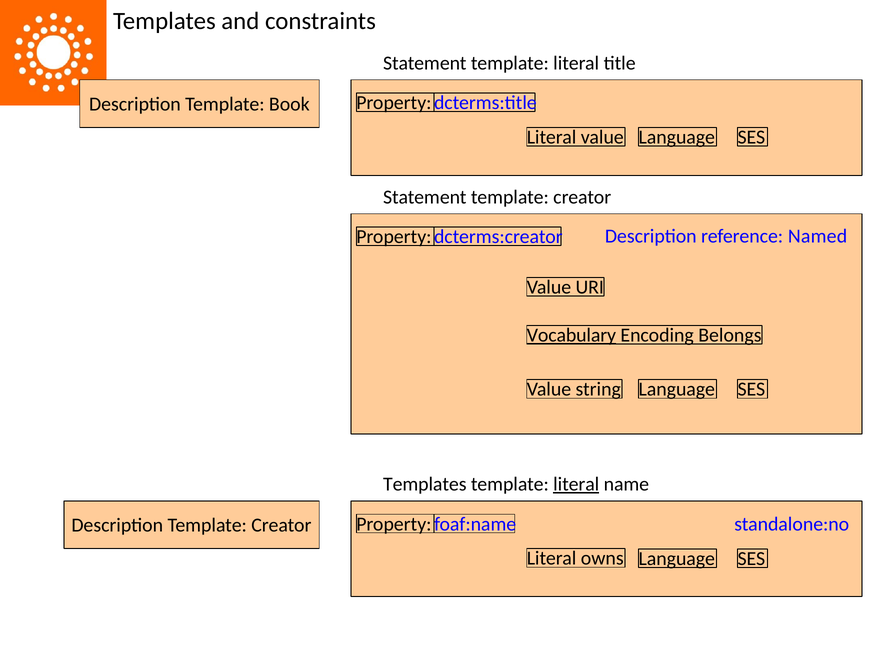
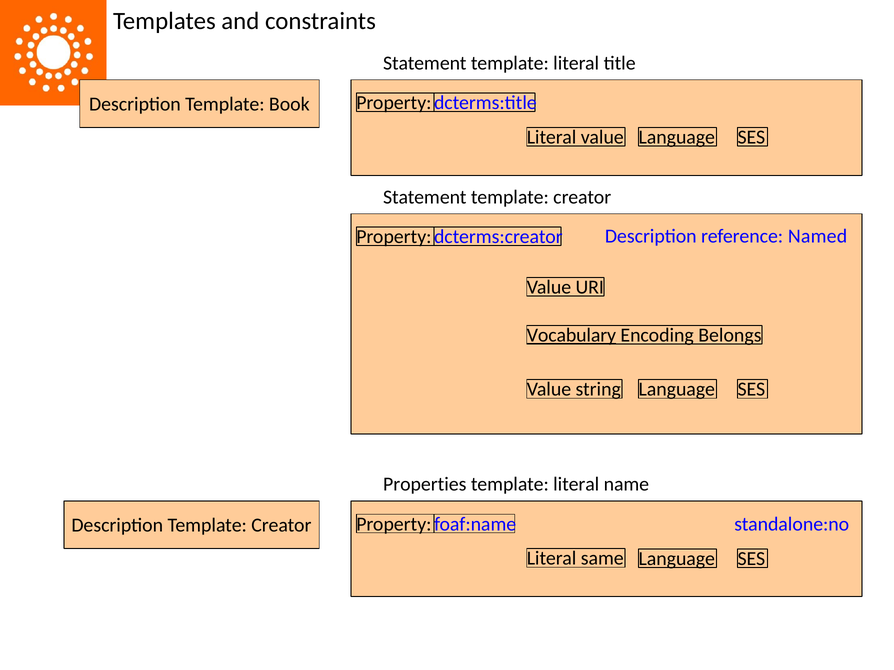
Templates: Templates -> Properties (425, 485)
literal underline: present -> none (576, 485)
owns: owns -> same (602, 559)
